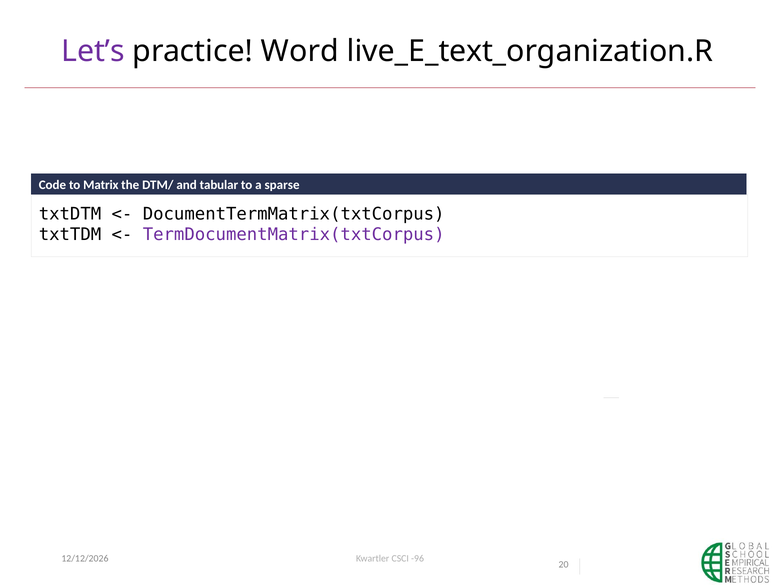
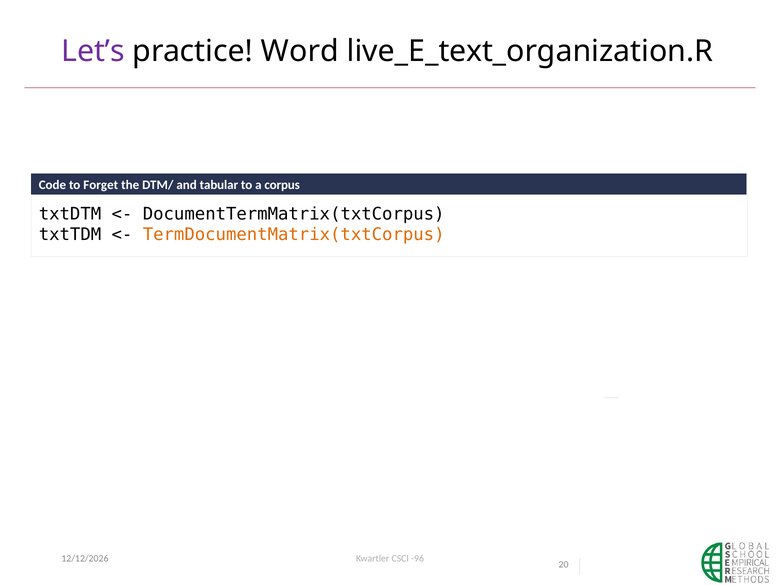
Matrix: Matrix -> Forget (101, 185)
sparse: sparse -> corpus (282, 185)
TermDocumentMatrix(txtCorpus colour: purple -> orange (294, 235)
